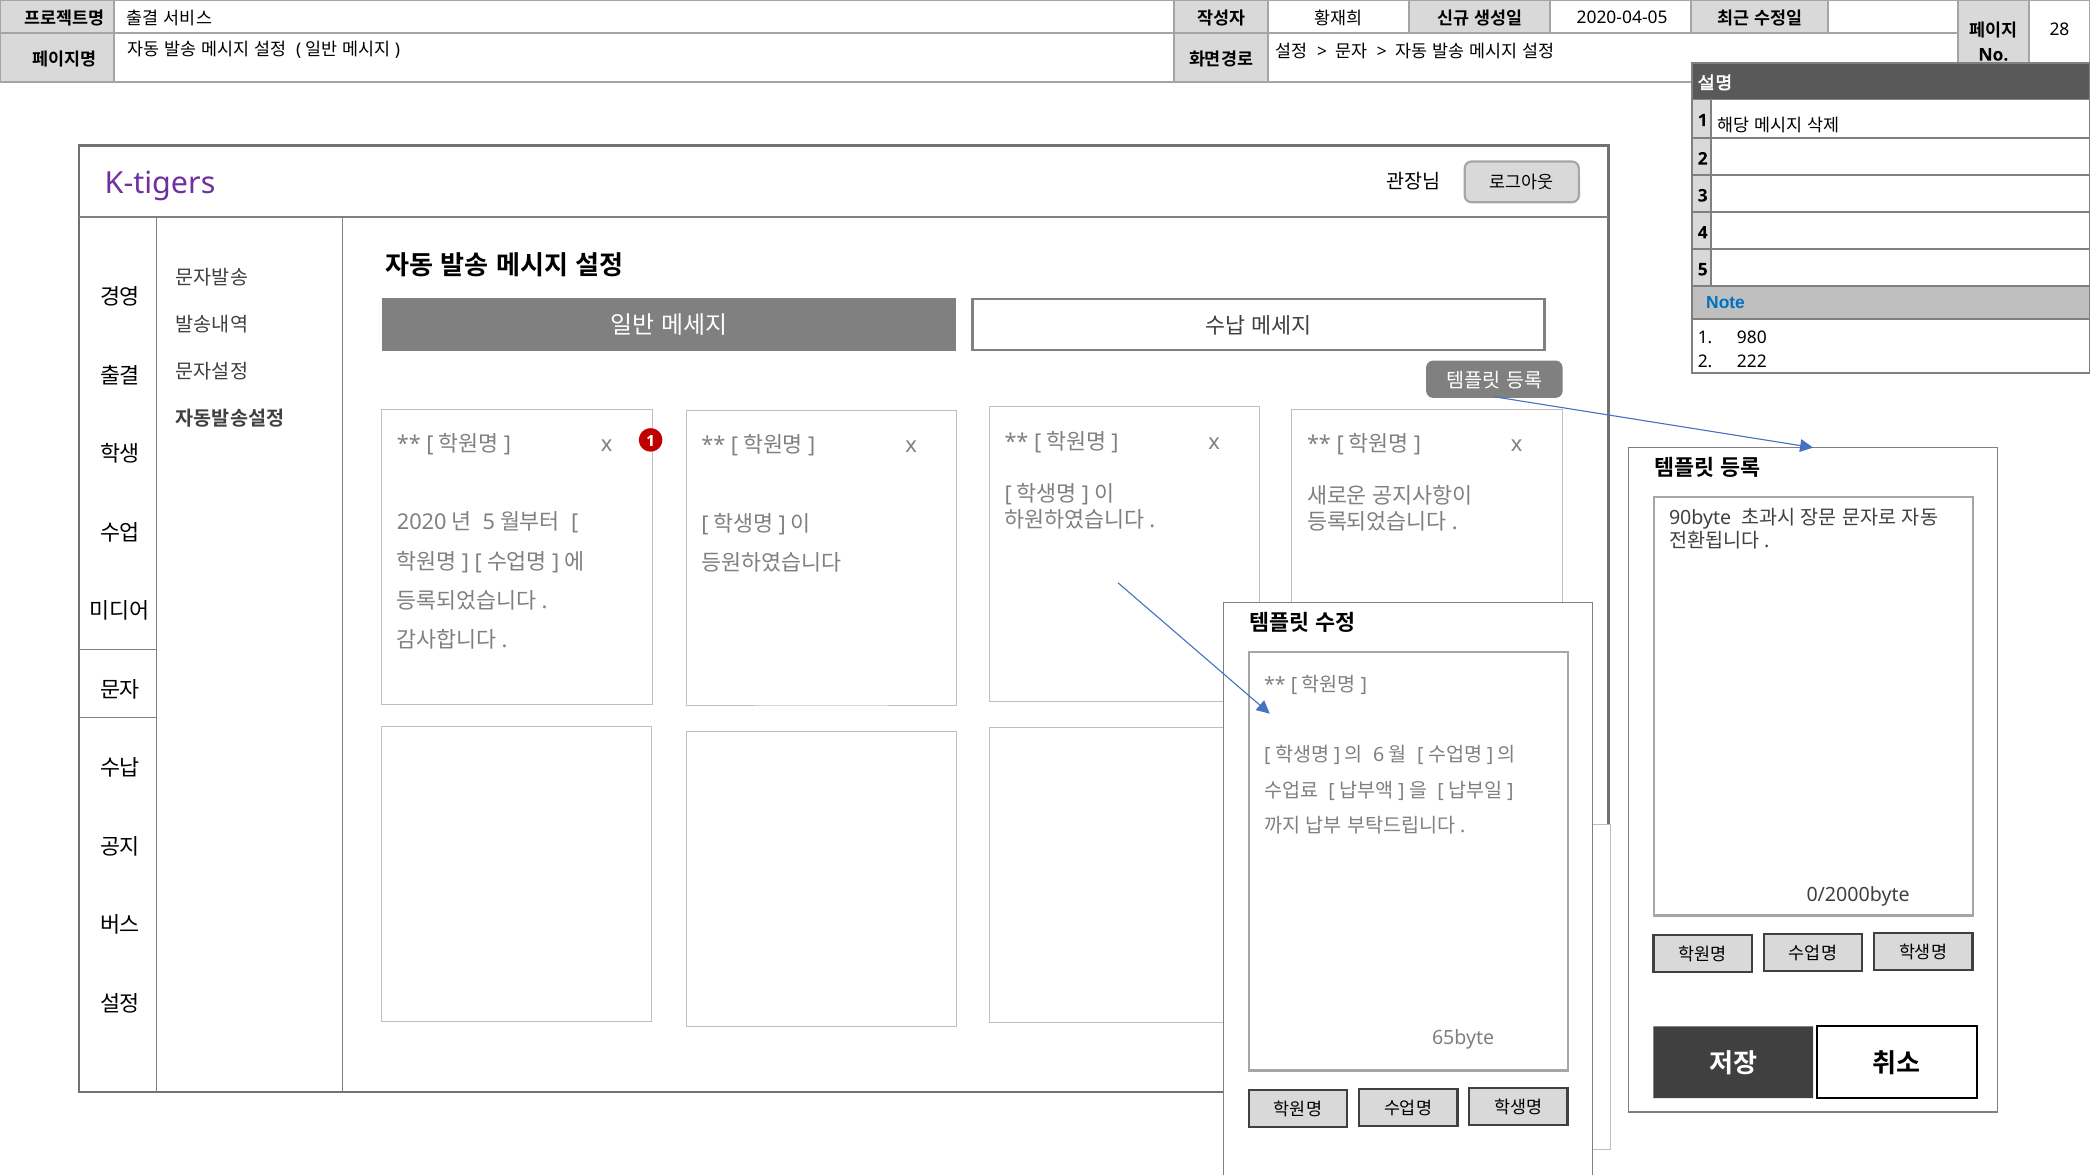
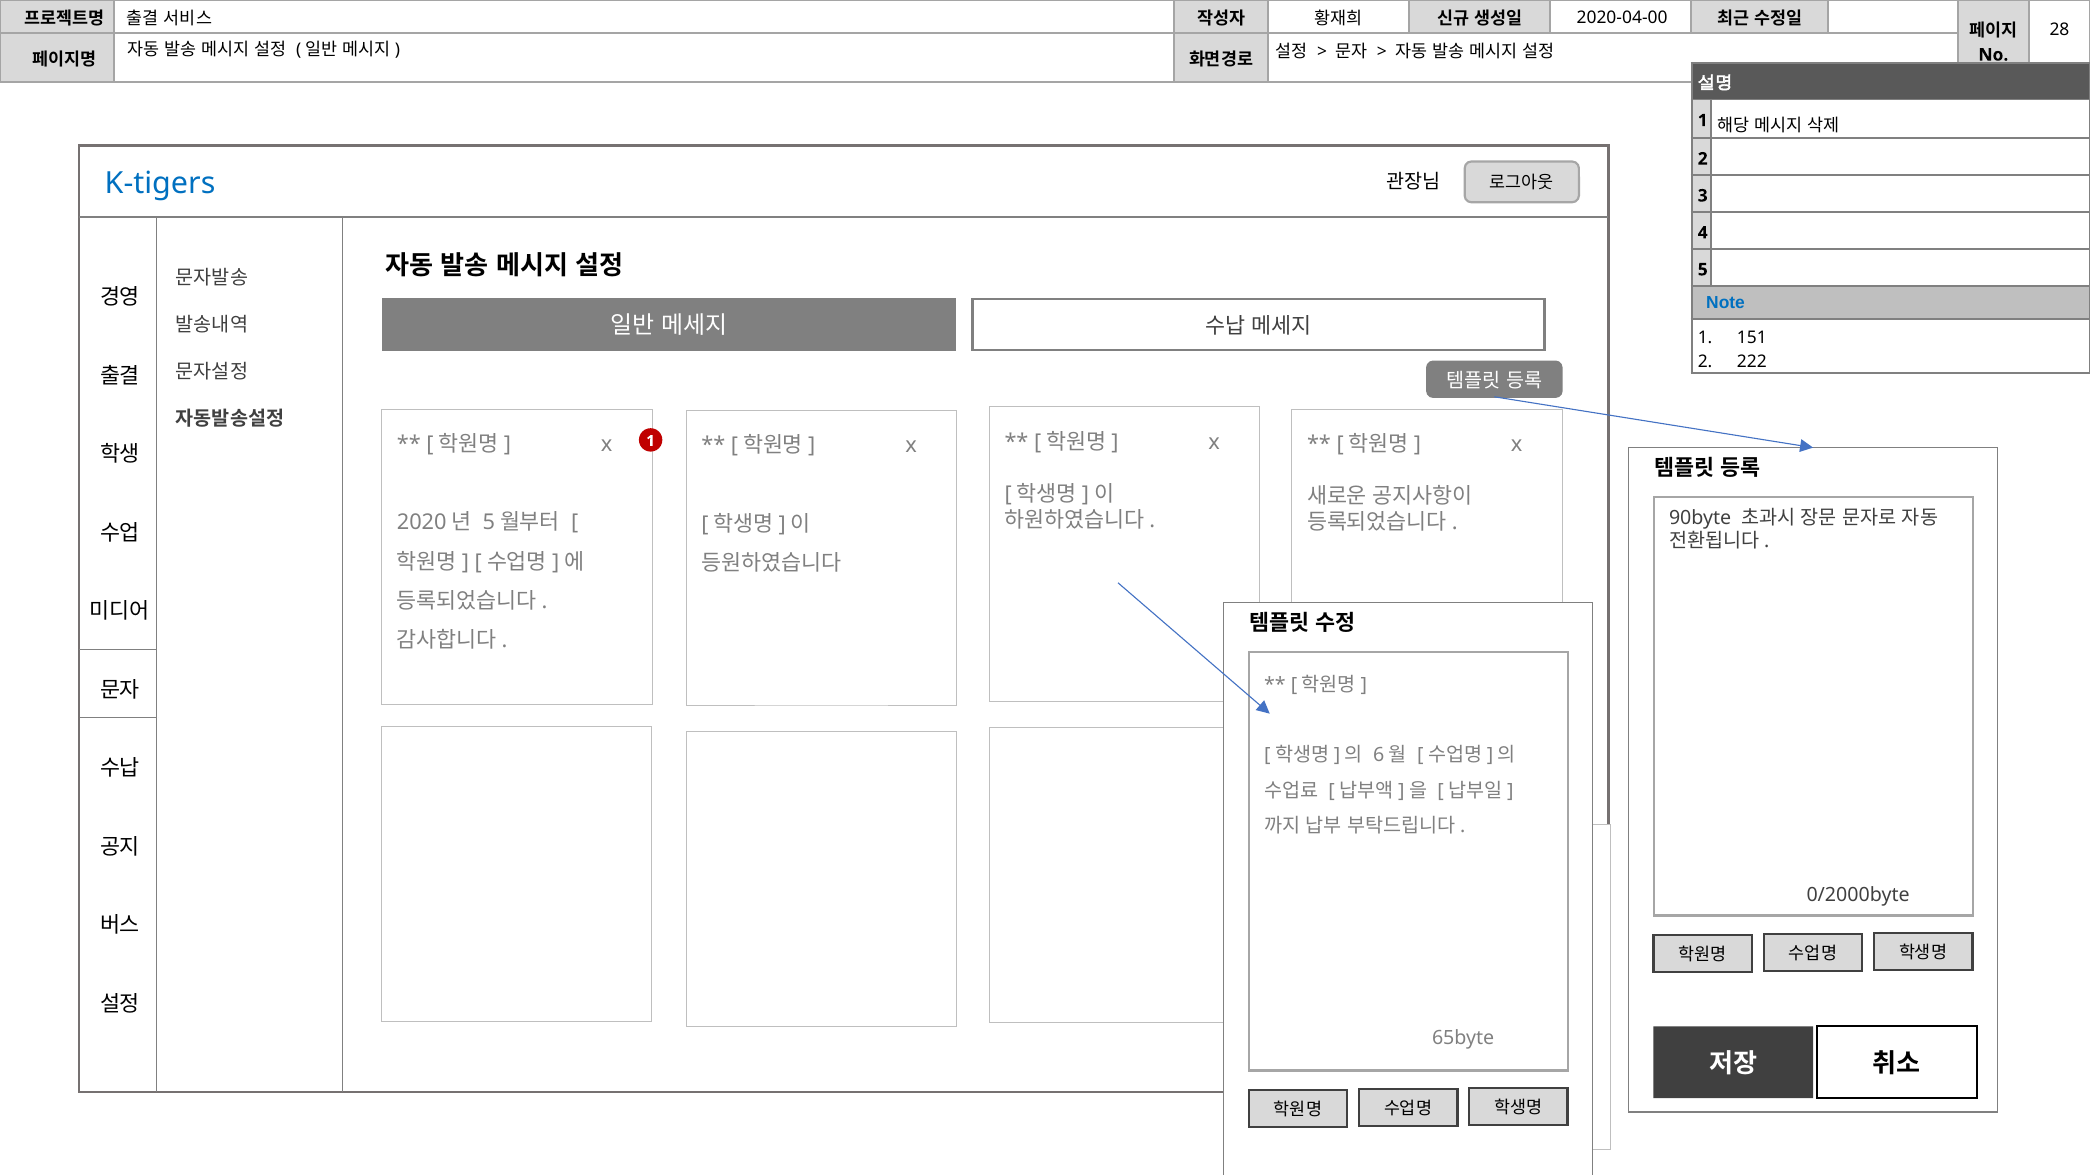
2020-04-05: 2020-04-05 -> 2020-04-00 (1622, 18)
K-tigers colour: purple -> blue (160, 183)
980: 980 -> 151 (1752, 338)
